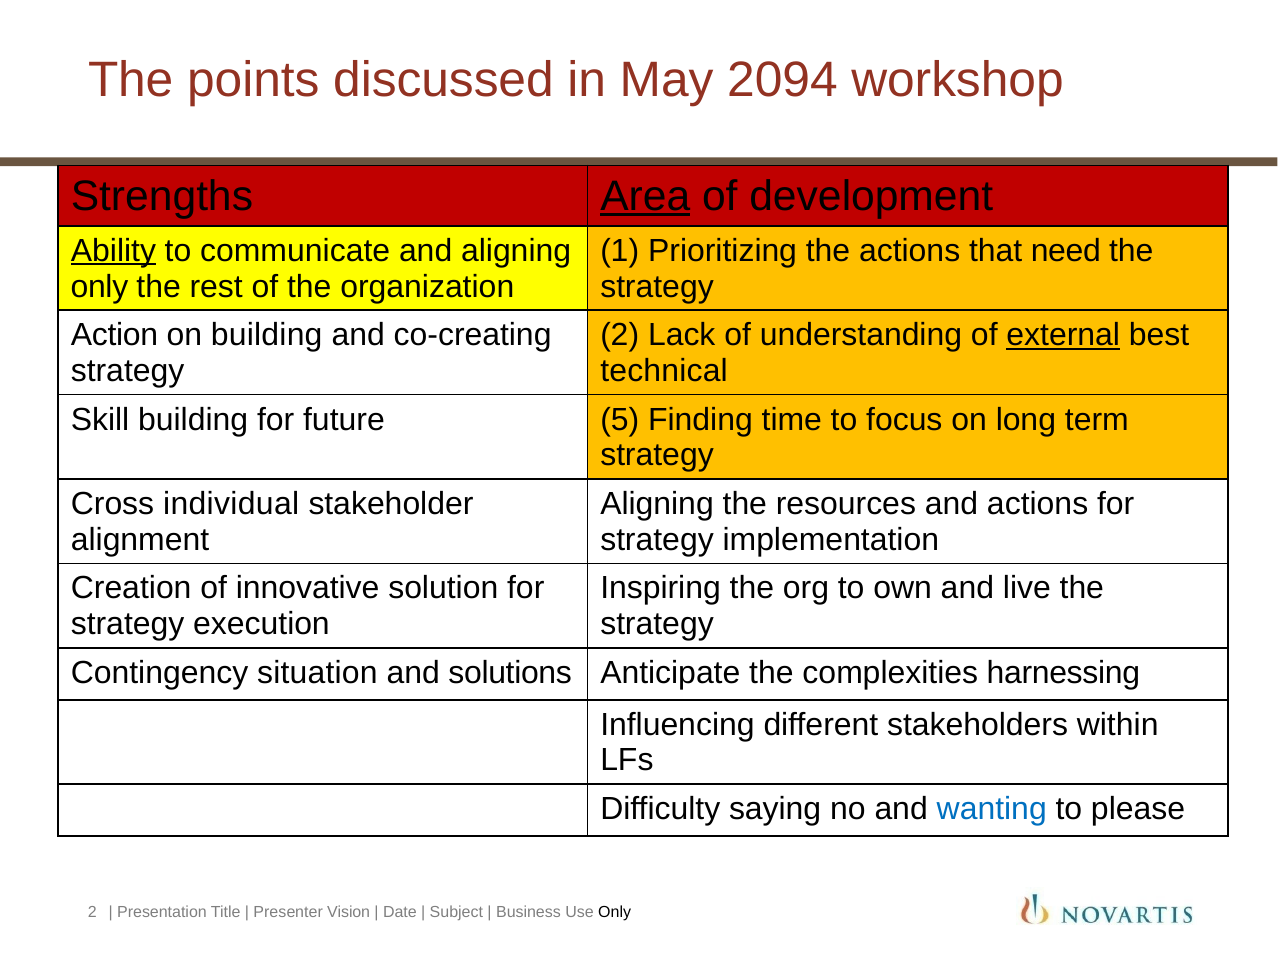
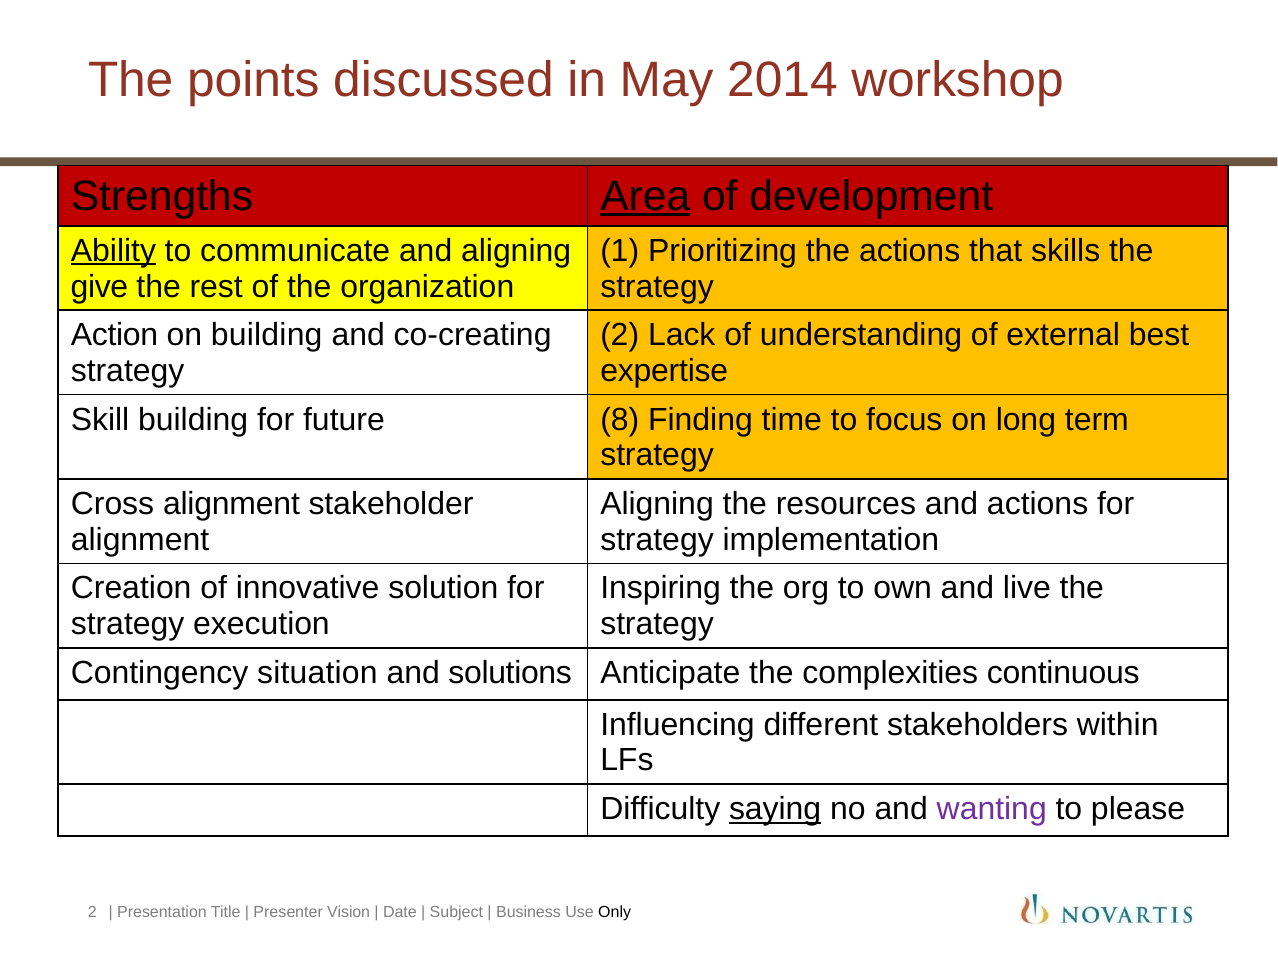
2094: 2094 -> 2014 (782, 80)
need: need -> skills (1066, 251)
only: only -> give (99, 286)
external underline: present -> none (1063, 335)
technical: technical -> expertise (664, 371)
5: 5 -> 8 (620, 419)
Cross individual: individual -> alignment (231, 504)
harnessing: harnessing -> continuous (1063, 672)
saying underline: none -> present (775, 809)
wanting colour: blue -> purple (992, 809)
